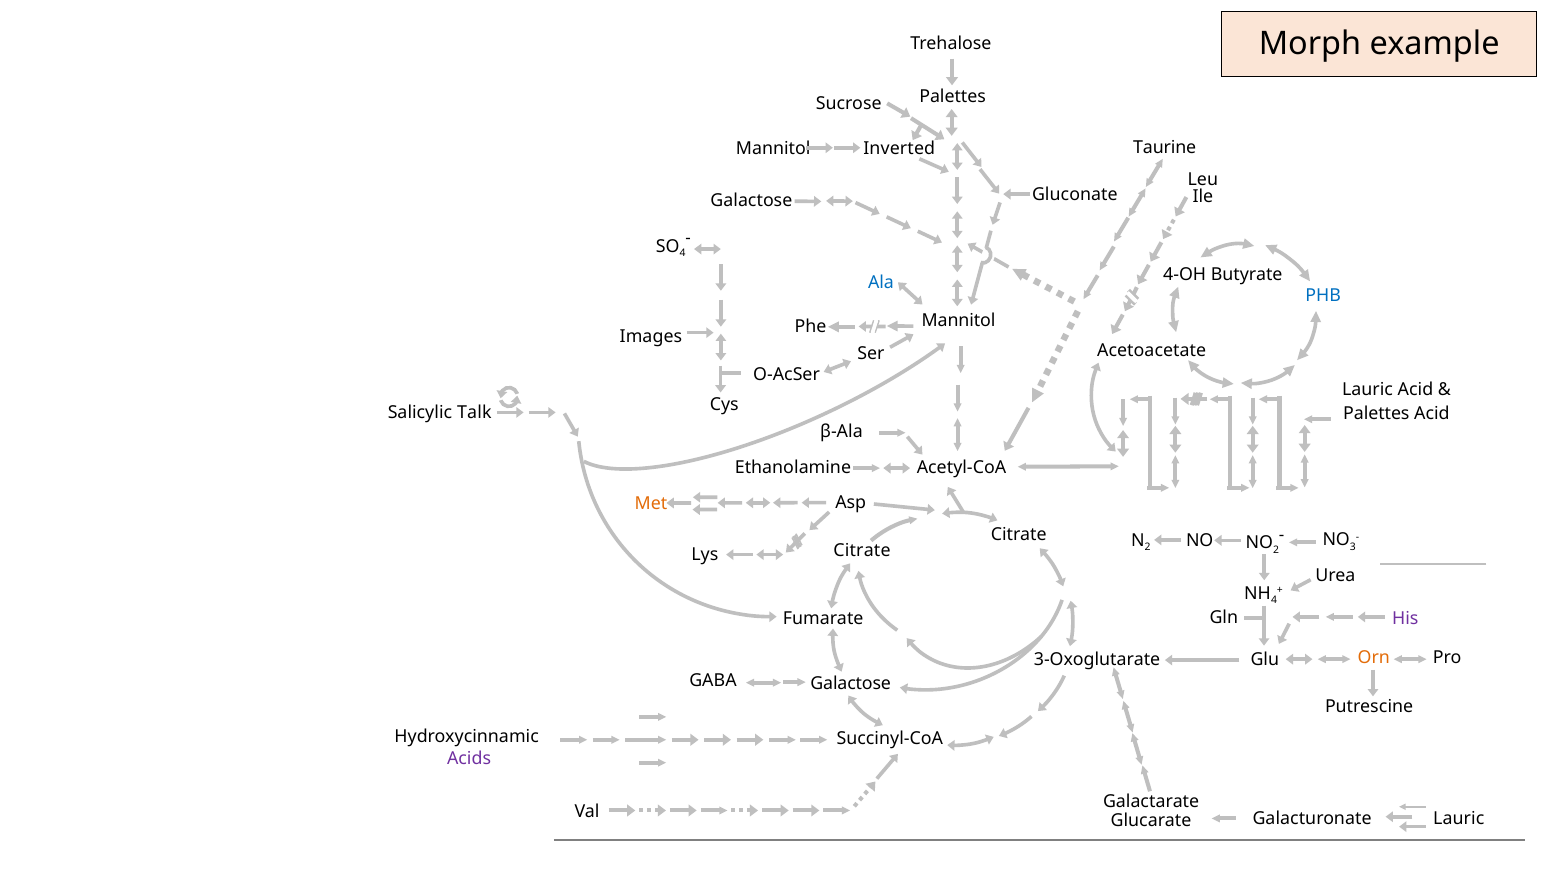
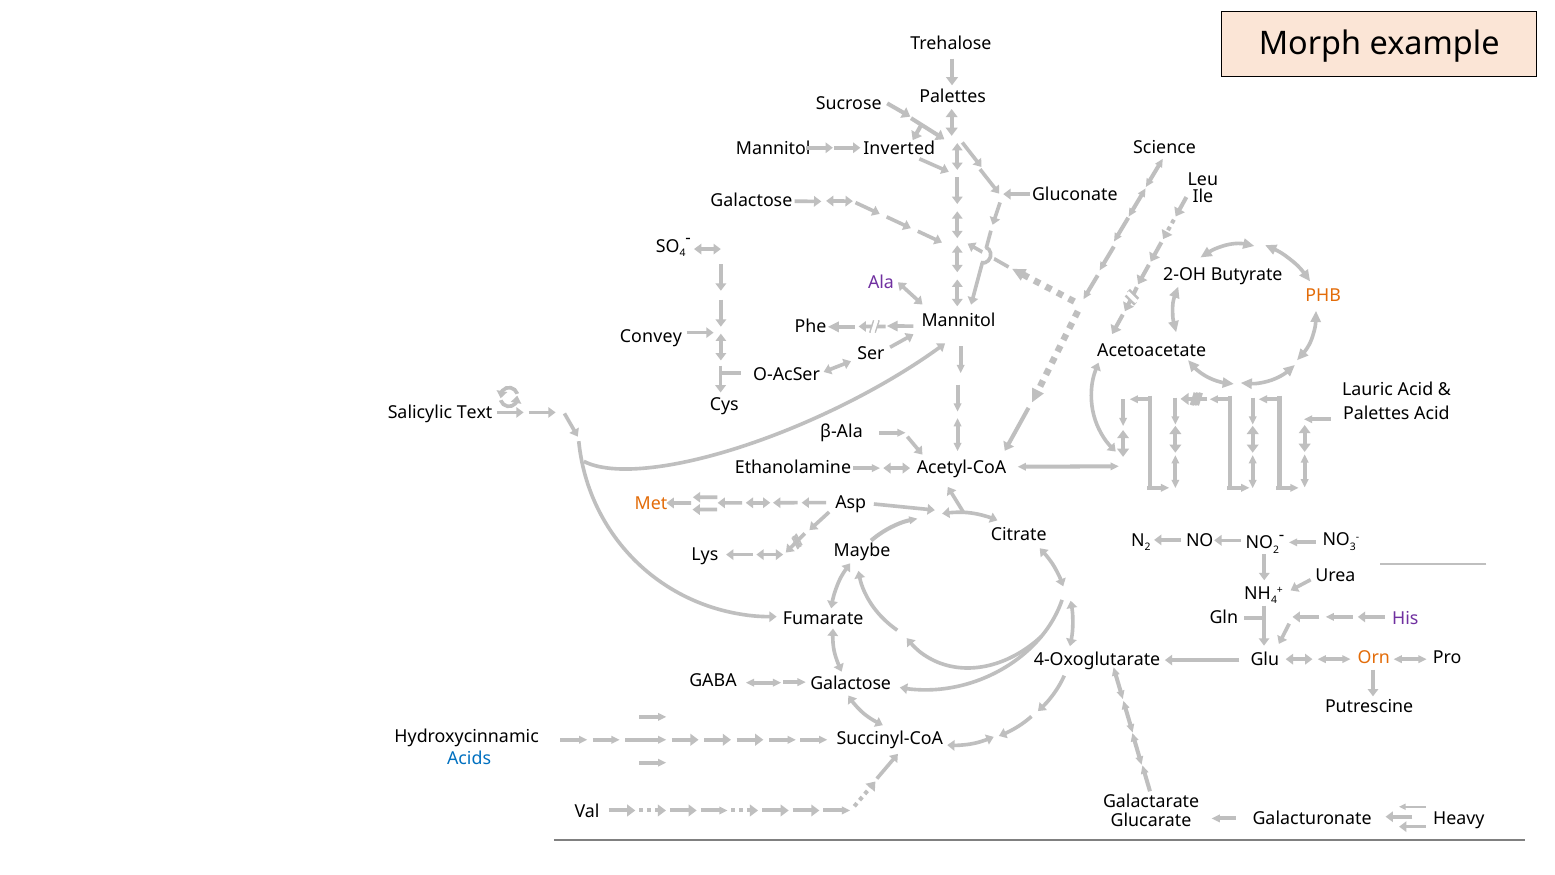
Taurine: Taurine -> Science (1165, 147)
4-OH: 4-OH -> 2-OH (1185, 275)
Ala colour: blue -> purple (881, 282)
PHB colour: blue -> orange (1323, 296)
Images: Images -> Convey (651, 337)
Talk: Talk -> Text (475, 413)
Citrate: Citrate -> Maybe (862, 551)
3-Oxoglutarate: 3-Oxoglutarate -> 4-Oxoglutarate (1097, 660)
Acids colour: purple -> blue (469, 758)
Galacturonate Lauric: Lauric -> Heavy (1459, 818)
